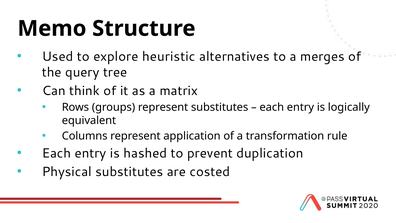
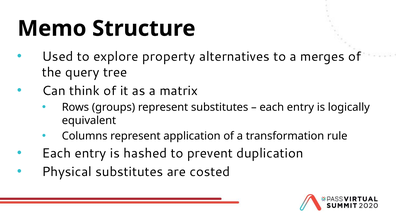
heuristic: heuristic -> property (169, 56)
